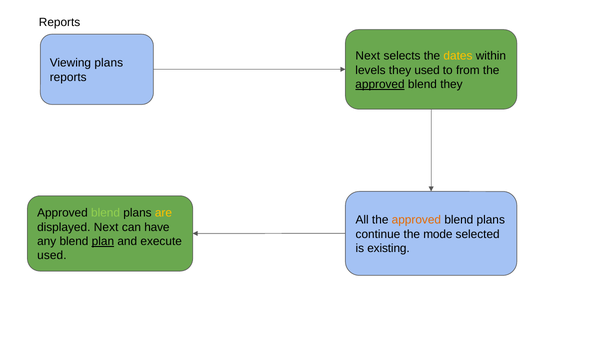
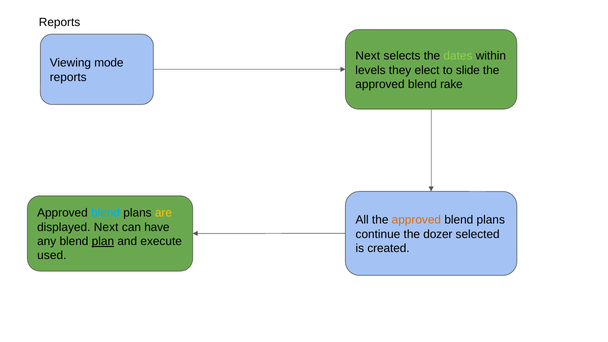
dates colour: yellow -> light green (458, 56)
Viewing plans: plans -> mode (109, 63)
they used: used -> elect (427, 70)
from: from -> slide (468, 70)
approved underline: present -> none (380, 84)
blend they: they -> rake (451, 84)
blend colour: light green -> light blue (106, 213)
mode: mode -> dozer (438, 234)
existing: existing -> created (388, 248)
